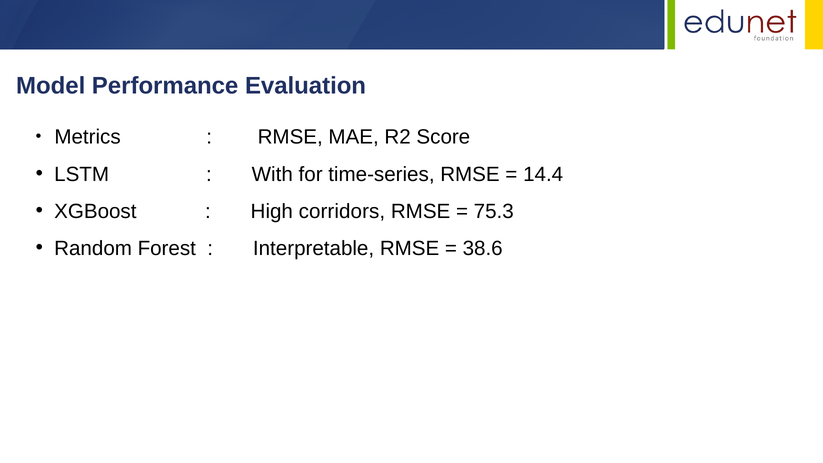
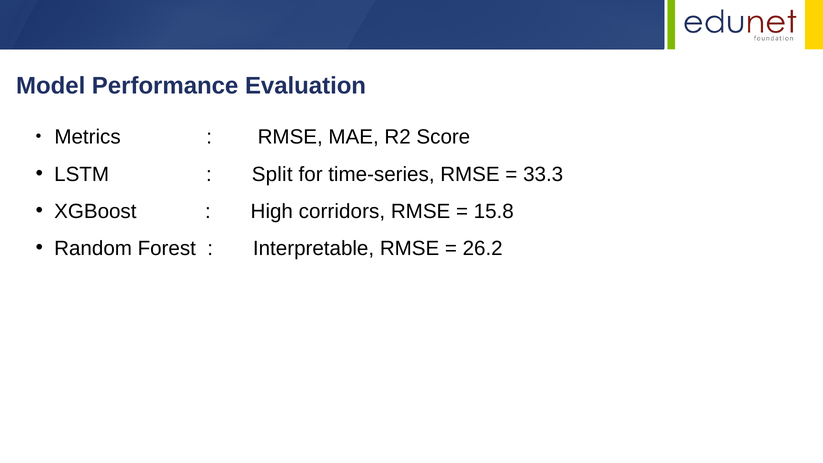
With: With -> Split (272, 174)
14.4: 14.4 -> 33.3 (543, 174)
75.3: 75.3 -> 15.8 (494, 211)
38.6: 38.6 -> 26.2 (483, 248)
